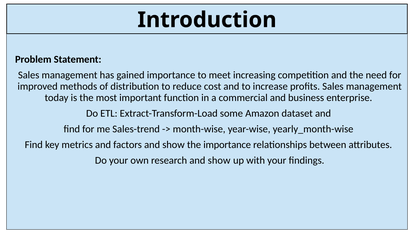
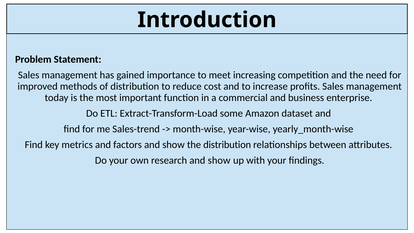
the importance: importance -> distribution (227, 145)
